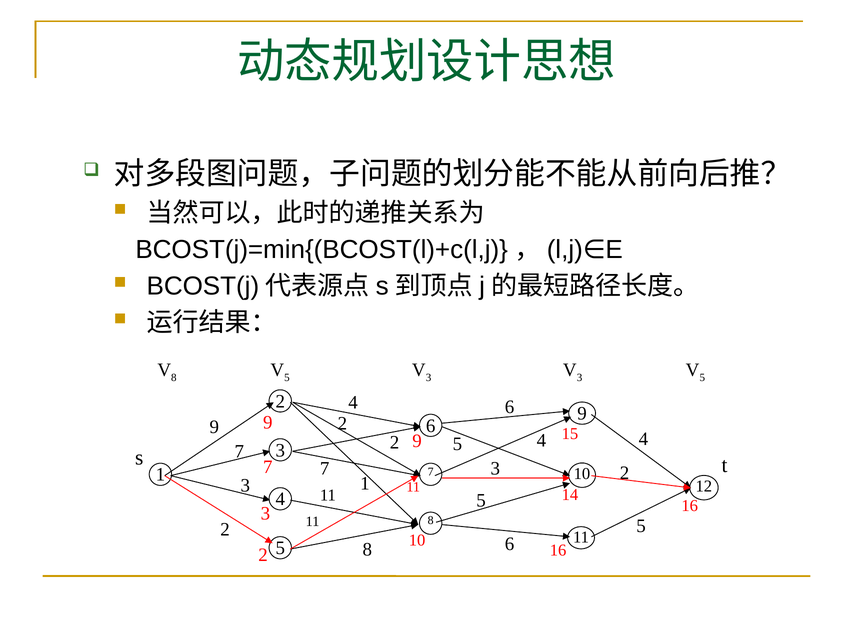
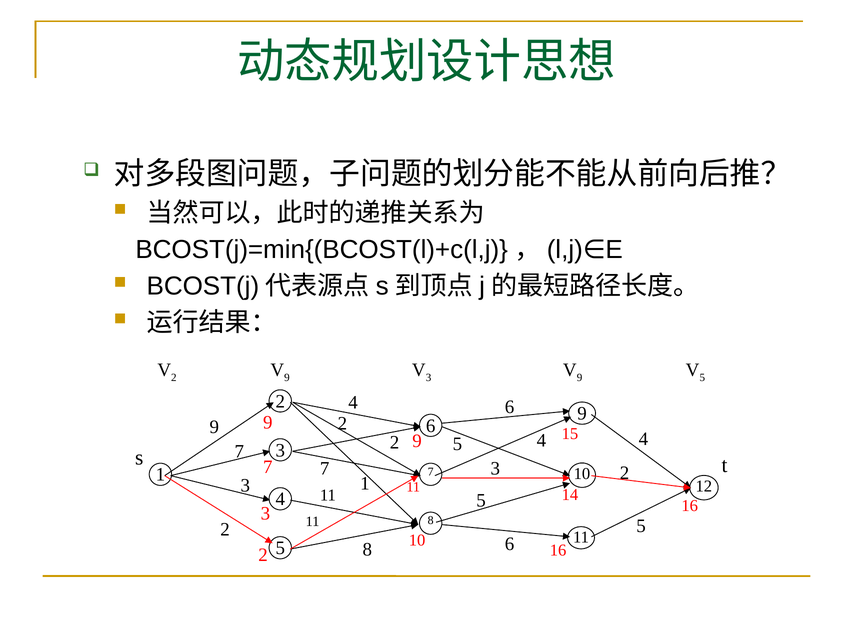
8: 8 -> 2 (174, 377)
5: 5 -> 9 (287, 377)
3: 3 -> 9 (580, 377)
